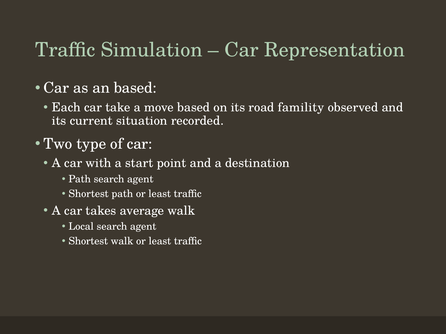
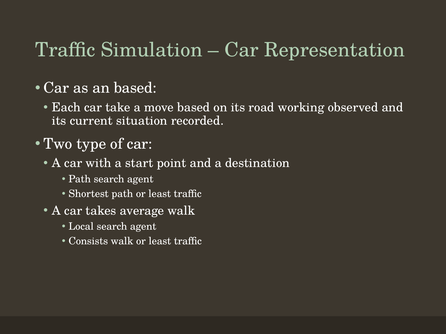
famility: famility -> working (301, 108)
Shortest: Shortest -> Consists (88, 242)
